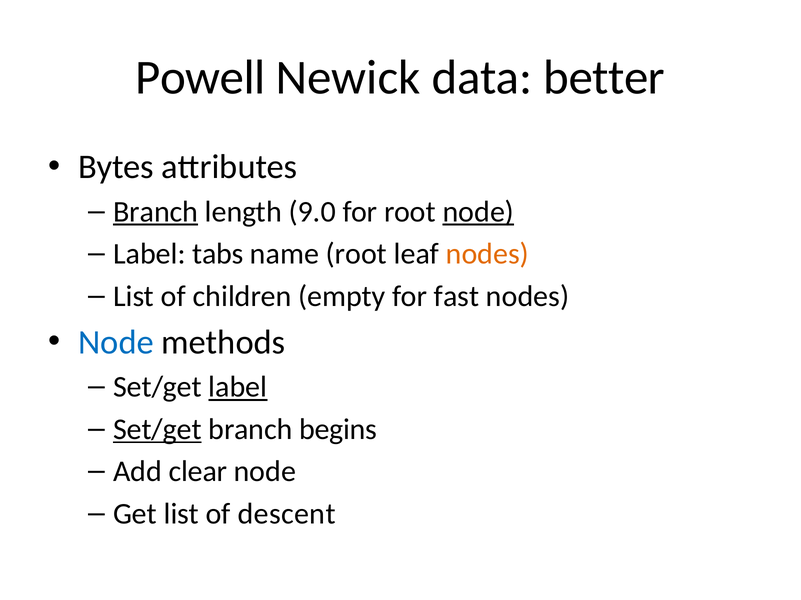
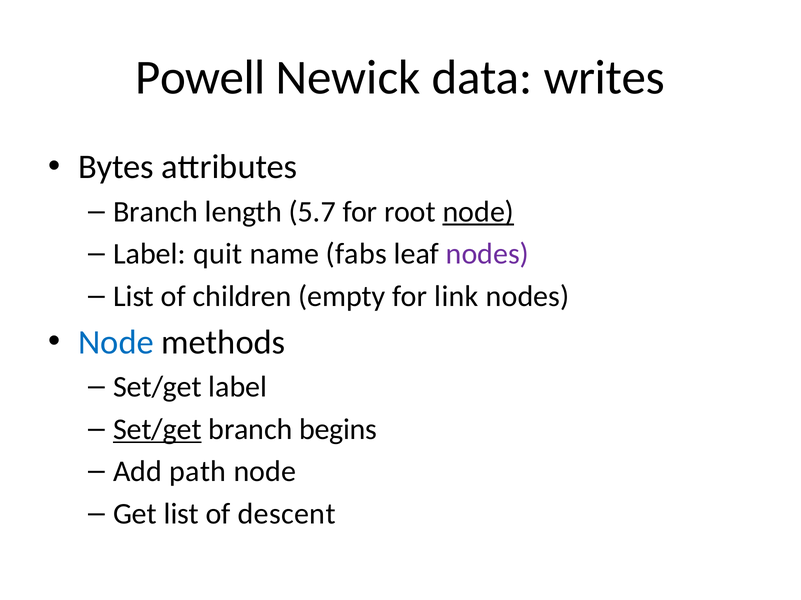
better: better -> writes (604, 78)
Branch underline: present -> none (156, 212)
9.0: 9.0 -> 5.7 (312, 212)
tabs: tabs -> quit (218, 254)
name root: root -> fabs (356, 254)
nodes colour: orange -> purple (487, 254)
fast: fast -> link (456, 297)
label underline: present -> none (238, 387)
clear: clear -> path (198, 472)
